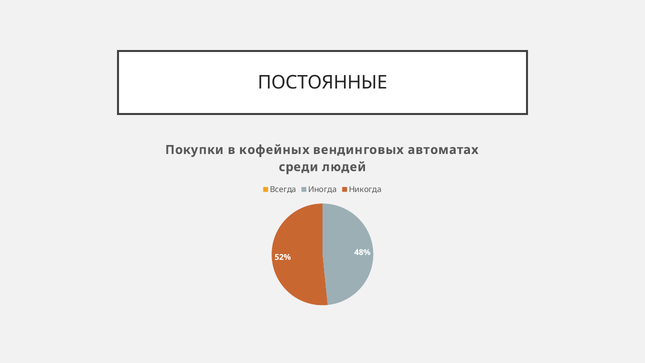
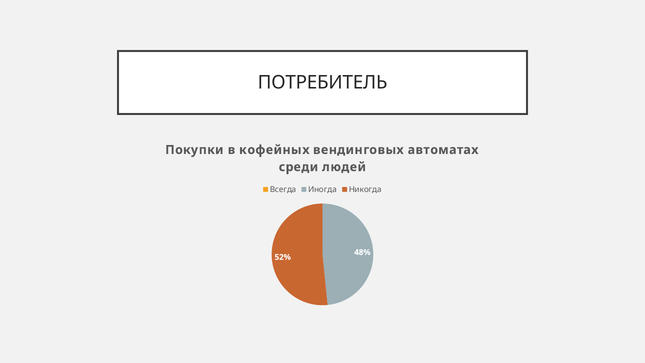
ПОСТОЯННЫЕ: ПОСТОЯННЫЕ -> ПОТРЕБИТЕЛЬ (323, 82)
